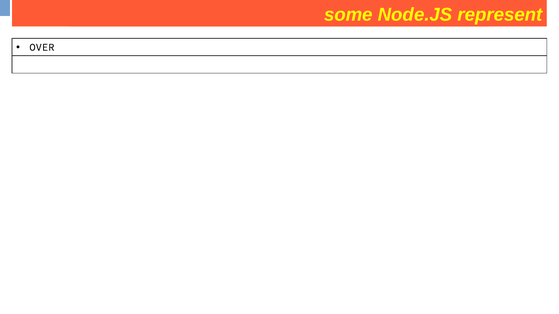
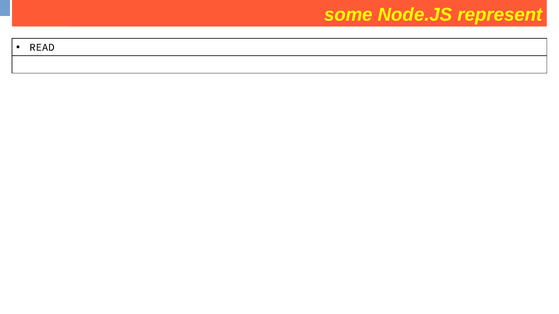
OVER: OVER -> READ (42, 47)
